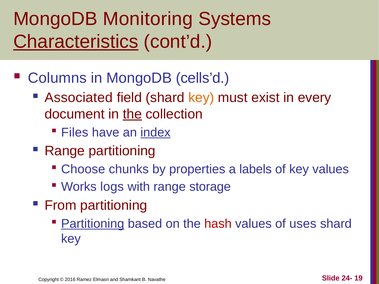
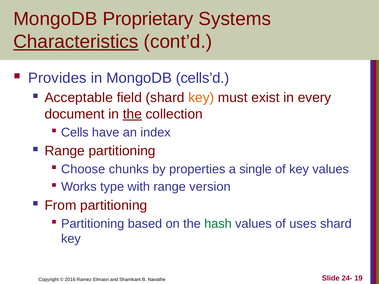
Monitoring: Monitoring -> Proprietary (148, 19)
Columns: Columns -> Provides (57, 78)
Associated: Associated -> Acceptable (79, 98)
Files: Files -> Cells (75, 132)
index underline: present -> none (156, 132)
labels: labels -> single (256, 169)
logs: logs -> type (112, 187)
storage: storage -> version (210, 187)
Partitioning underline: present -> none (93, 224)
hash colour: red -> green (218, 224)
